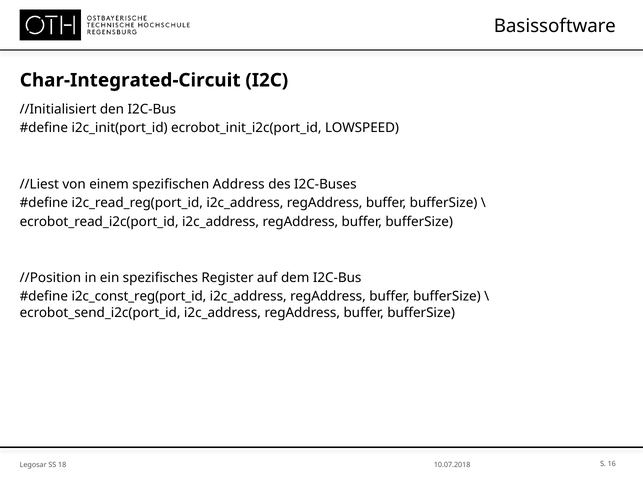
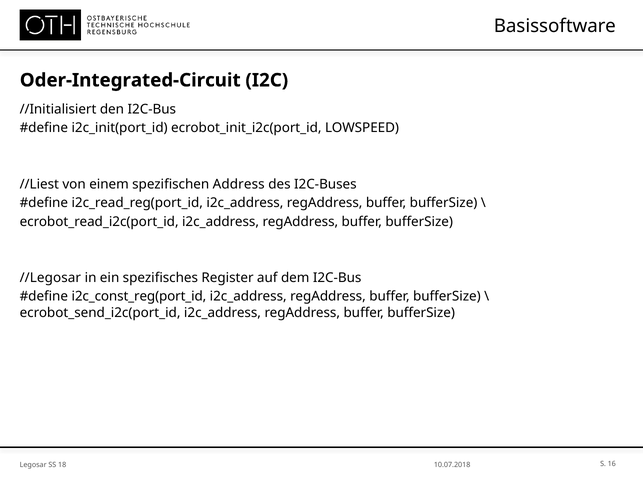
Char-Integrated-Circuit: Char-Integrated-Circuit -> Oder-Integrated-Circuit (130, 80)
//Position: //Position -> //Legosar (50, 278)
